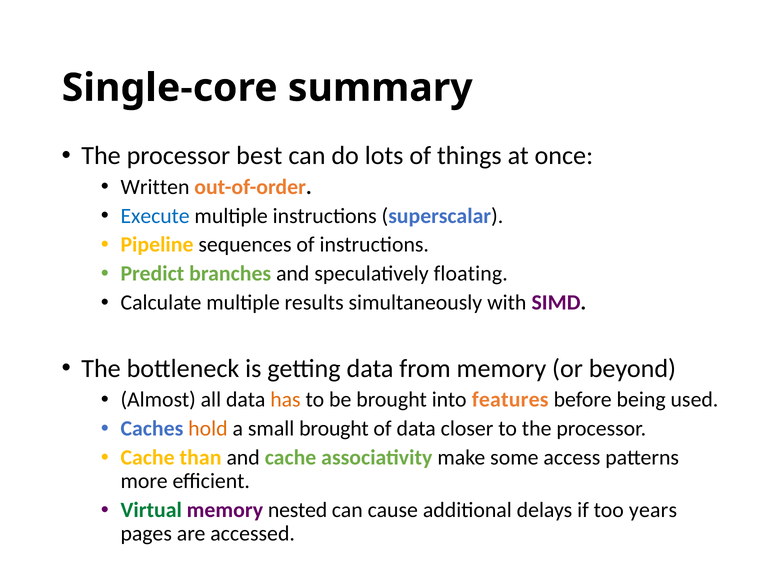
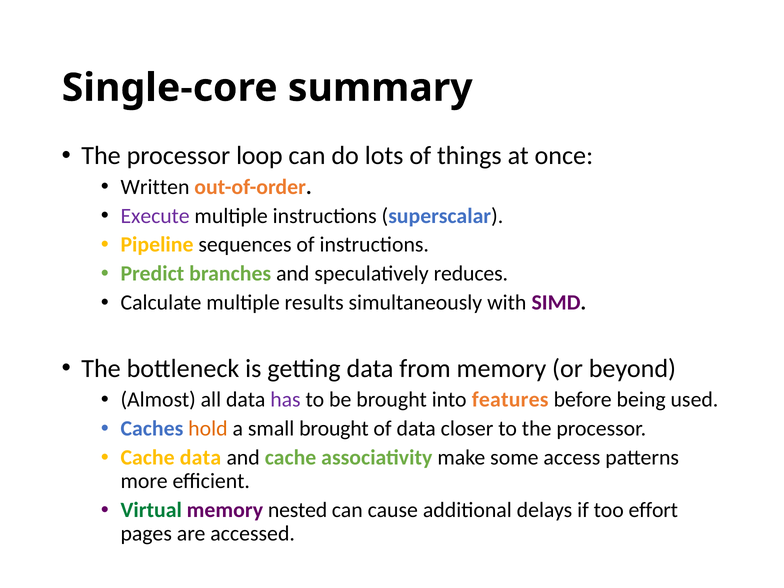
best: best -> loop (259, 156)
Execute colour: blue -> purple (155, 216)
floating: floating -> reduces (471, 274)
has colour: orange -> purple (285, 400)
Cache than: than -> data (200, 458)
years: years -> effort (653, 510)
